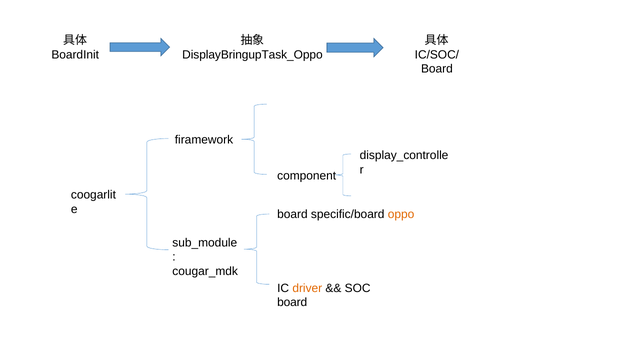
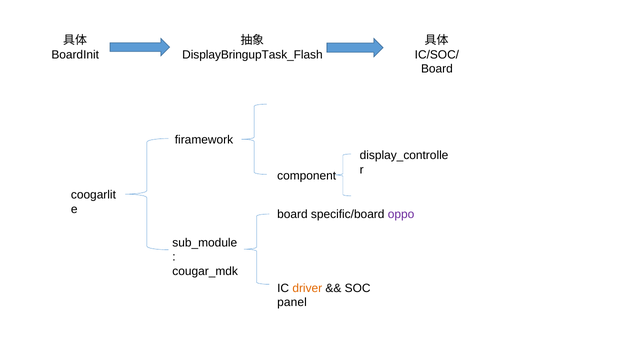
DisplayBringupTask_Oppo: DisplayBringupTask_Oppo -> DisplayBringupTask_Flash (252, 55)
oppo colour: orange -> purple (401, 214)
board: board -> panel (292, 302)
